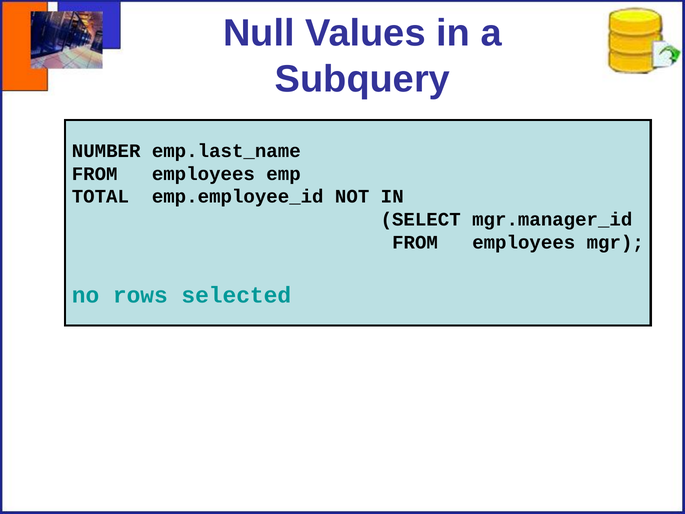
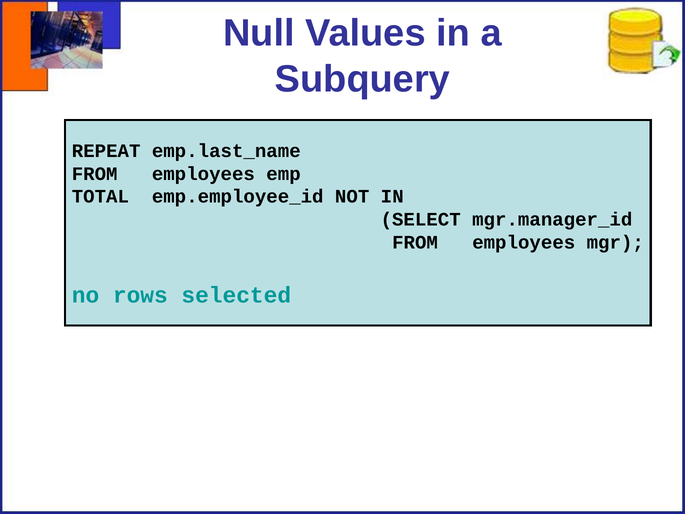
NUMBER: NUMBER -> REPEAT (106, 151)
